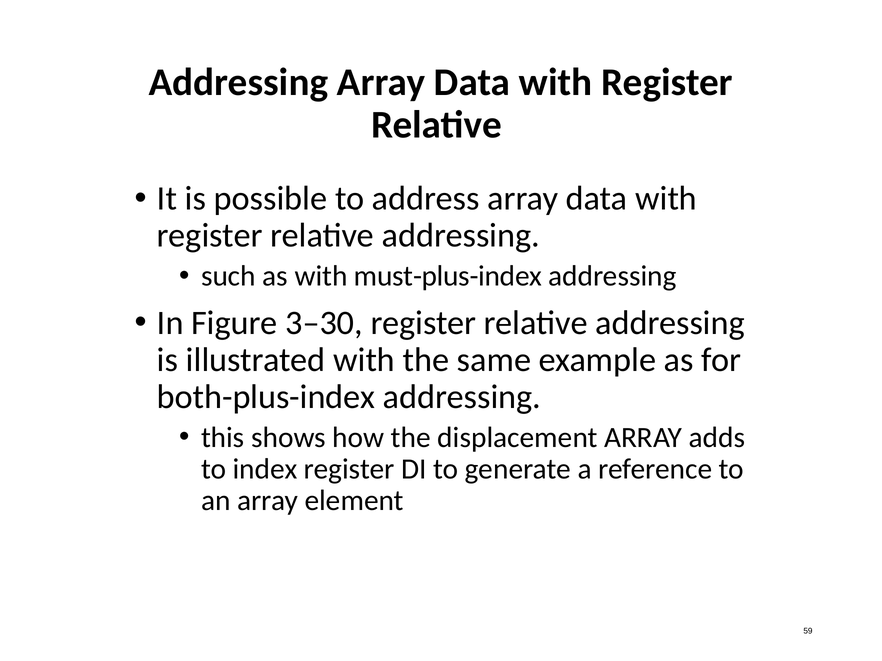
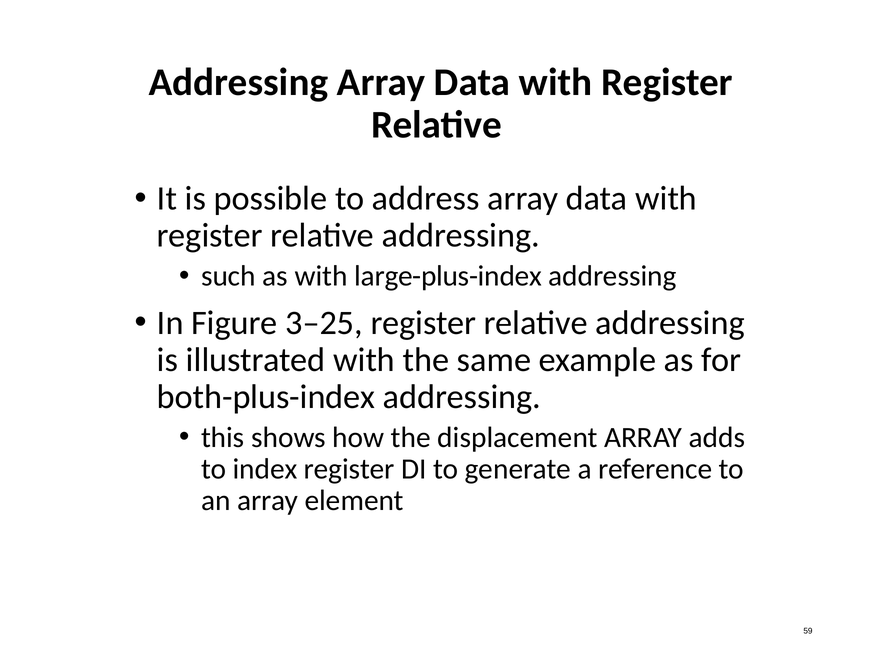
must-plus-index: must-plus-index -> large-plus-index (448, 276)
3–30: 3–30 -> 3–25 (324, 323)
